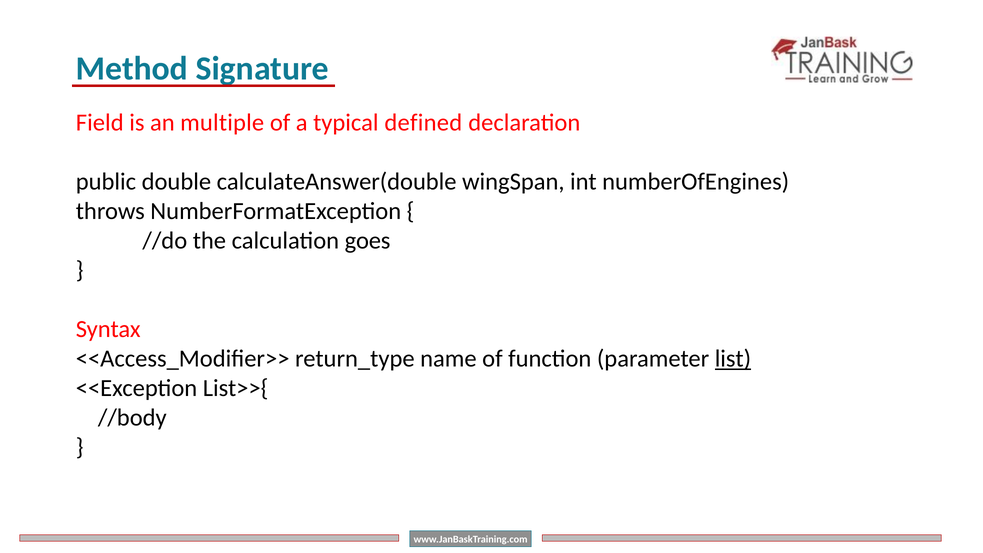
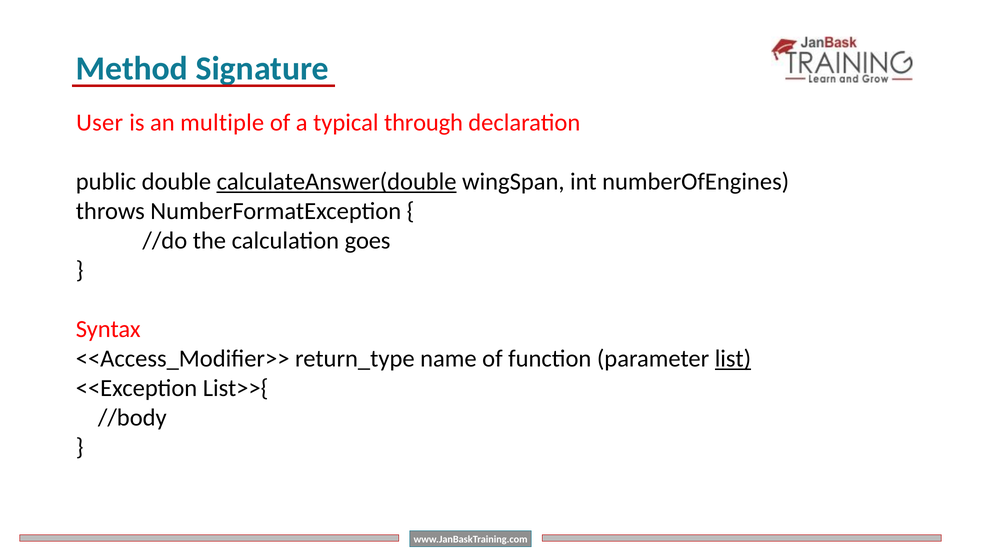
Field: Field -> User (100, 123)
defined: defined -> through (424, 123)
calculateAnswer(double underline: none -> present (337, 182)
